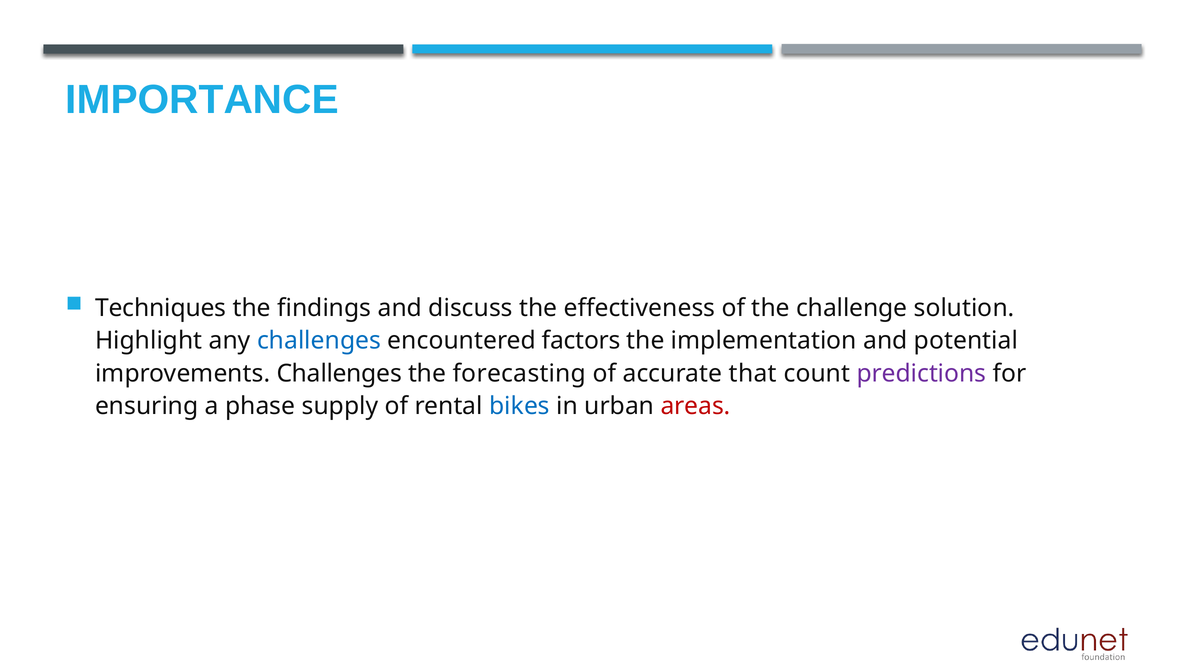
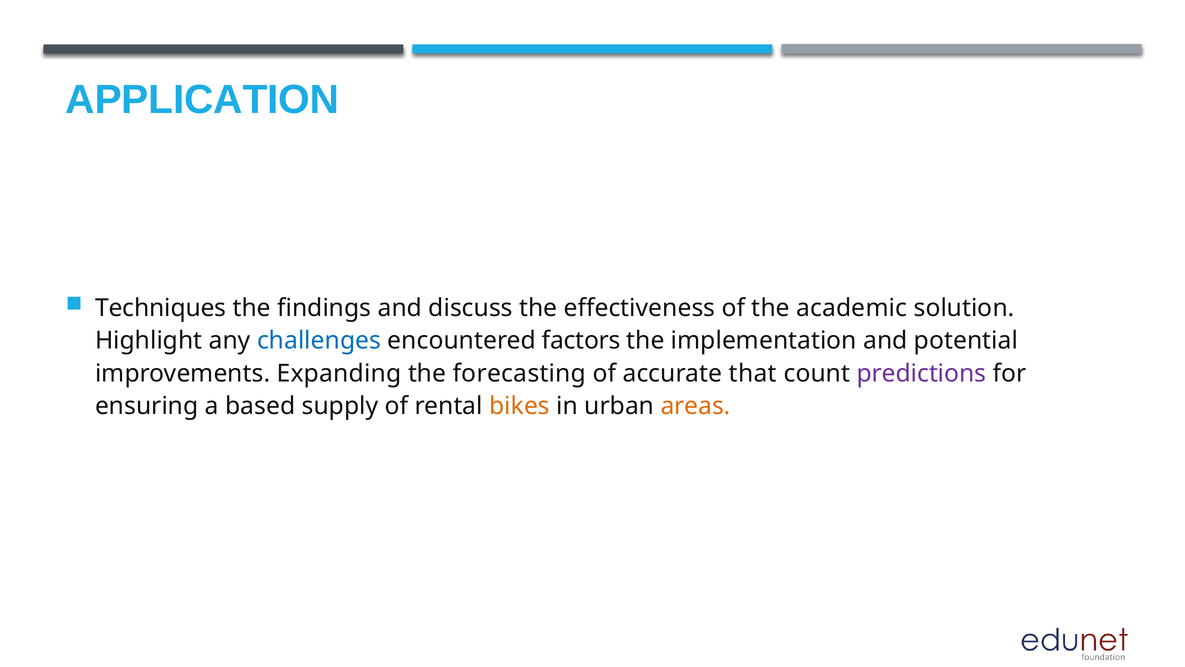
IMPORTANCE: IMPORTANCE -> APPLICATION (202, 100)
challenge: challenge -> academic (852, 308)
improvements Challenges: Challenges -> Expanding (339, 373)
phase: phase -> based (260, 406)
bikes colour: blue -> orange (520, 406)
areas colour: red -> orange (696, 406)
